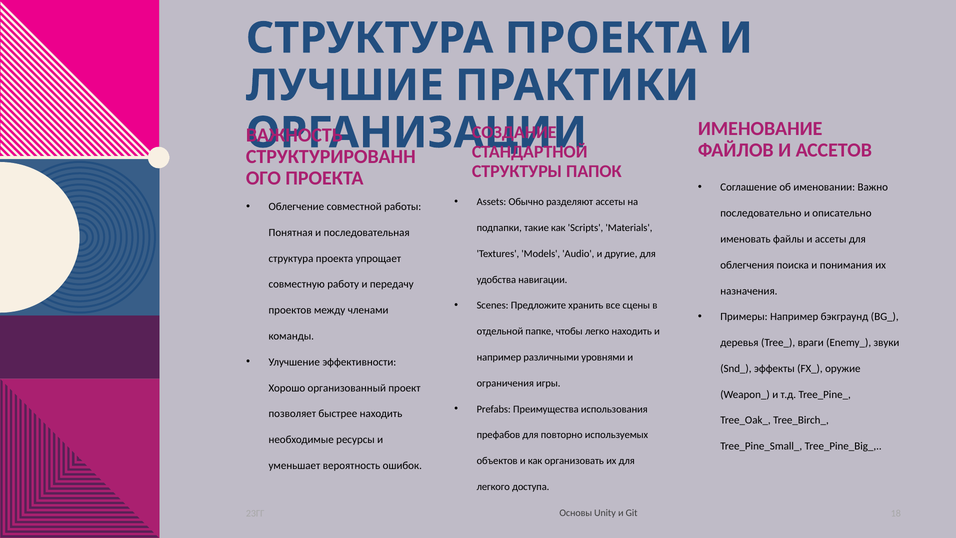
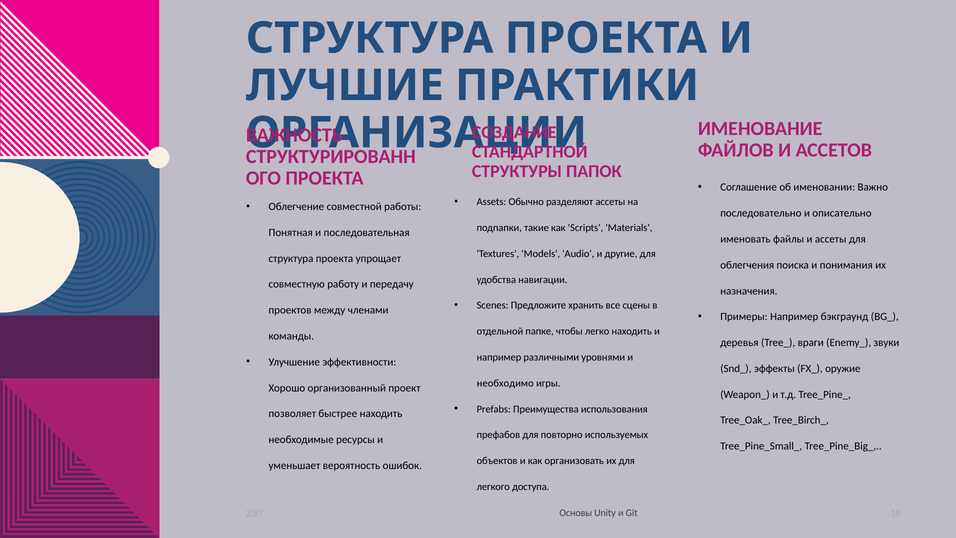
ограничения: ограничения -> необходимо (505, 383)
